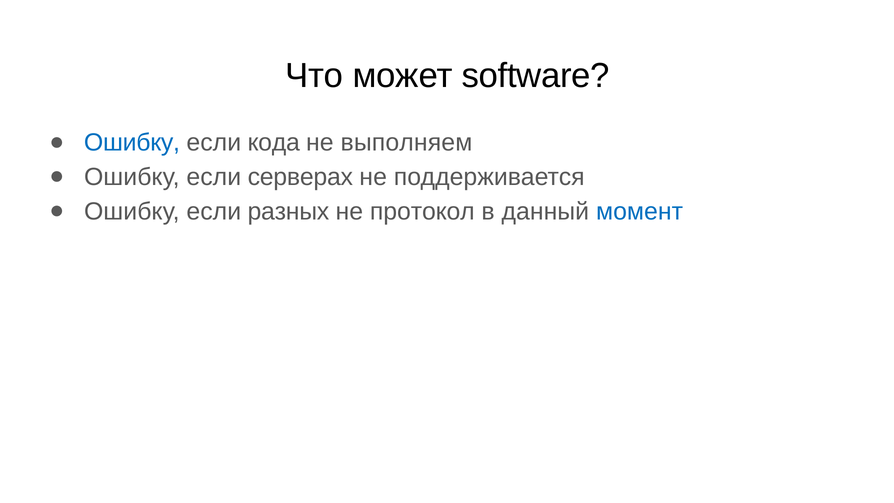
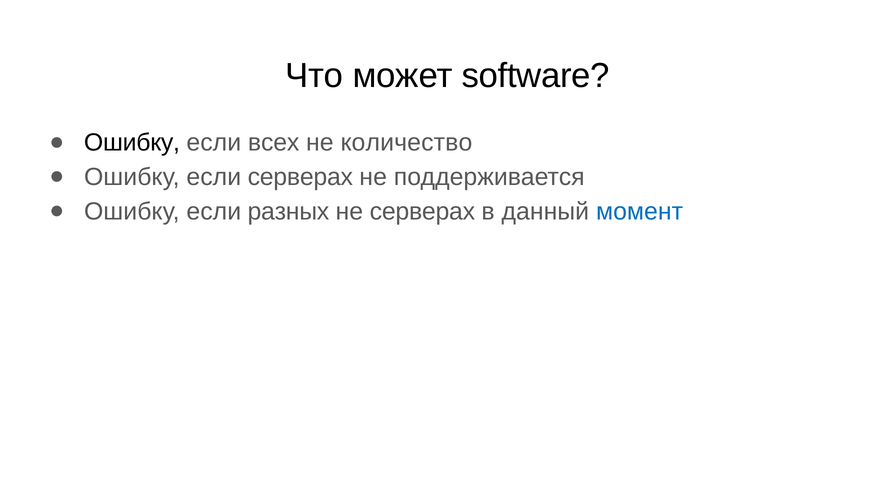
Ошибку colour: blue -> black (132, 143)
кода: кода -> всех (274, 143)
выполняем: выполняем -> количество (406, 143)
не протокол: протокол -> серверах (422, 211)
